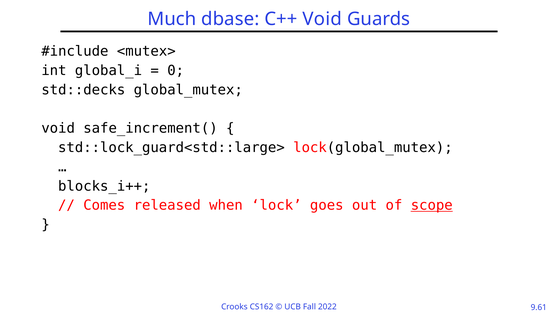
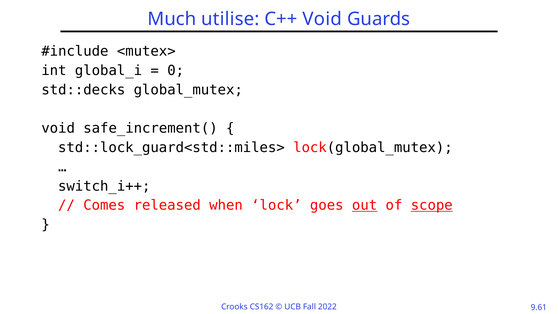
dbase: dbase -> utilise (230, 19)
std::lock_guard<std::large>: std::lock_guard<std::large> -> std::lock_guard<std::miles> (171, 148)
blocks_i++: blocks_i++ -> switch_i++ (104, 186)
out underline: none -> present (365, 205)
